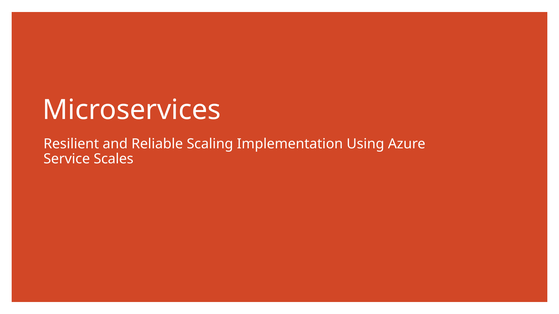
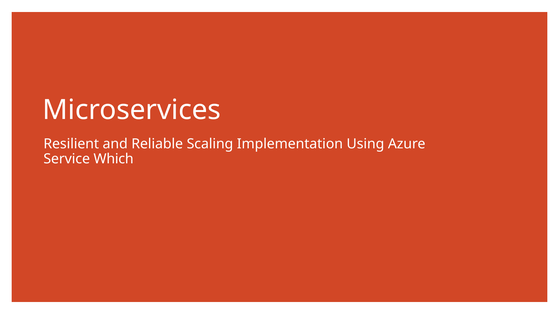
Scales: Scales -> Which (114, 159)
